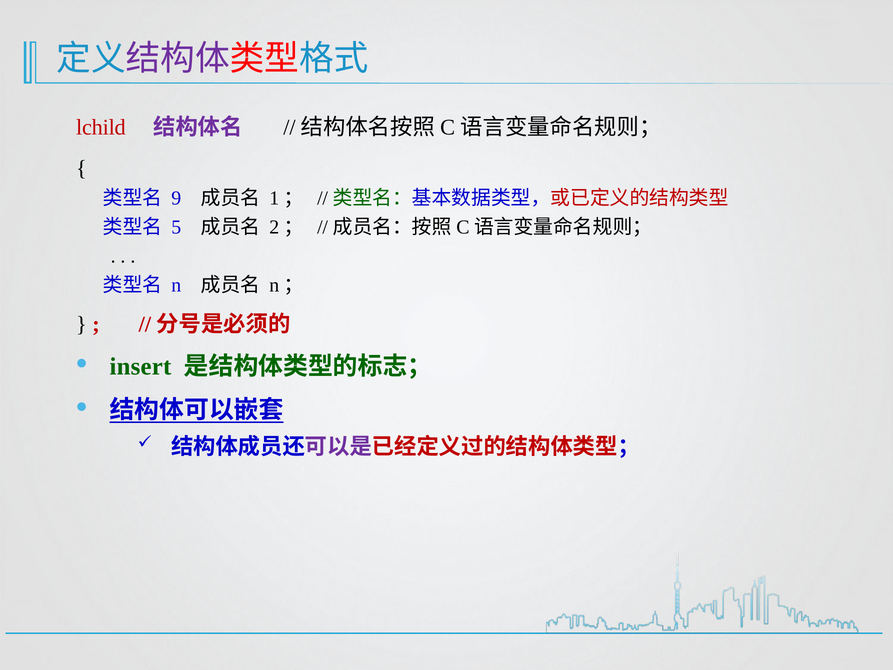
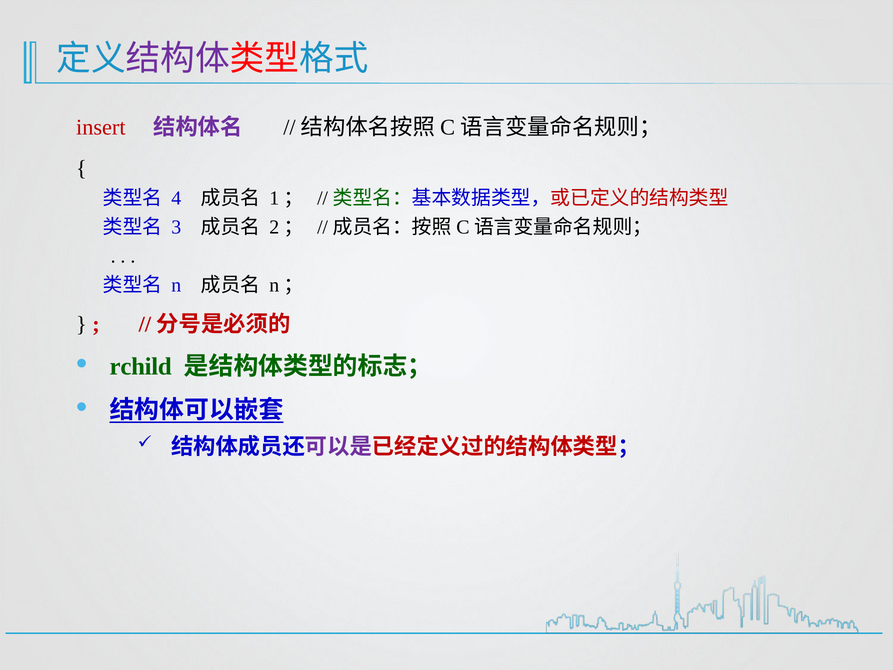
lchild: lchild -> insert (101, 127)
9: 9 -> 4 (176, 198)
5: 5 -> 3 (176, 227)
insert: insert -> rchild (141, 367)
